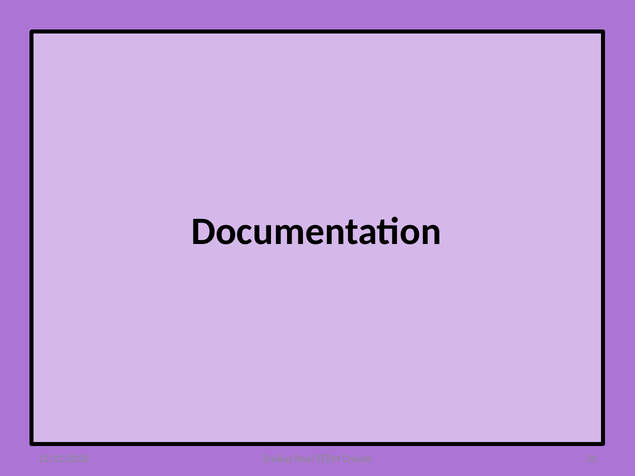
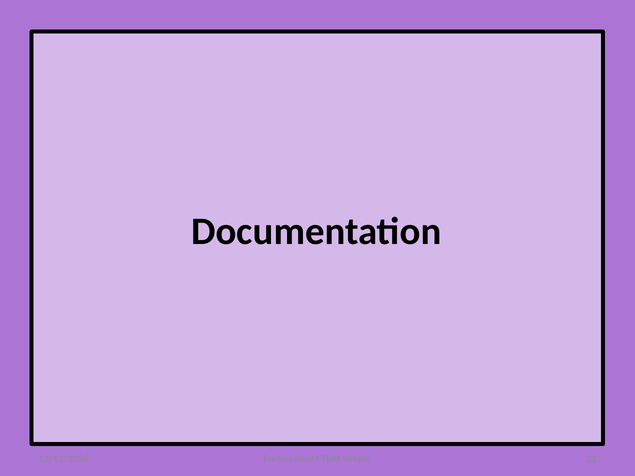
Create: Create -> Simple (357, 459)
